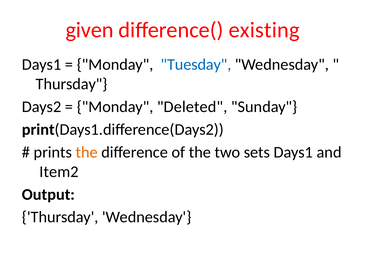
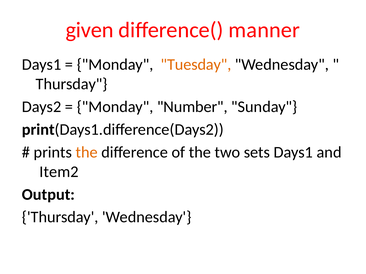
existing: existing -> manner (264, 30)
Tuesday colour: blue -> orange (196, 65)
Deleted: Deleted -> Number (192, 107)
